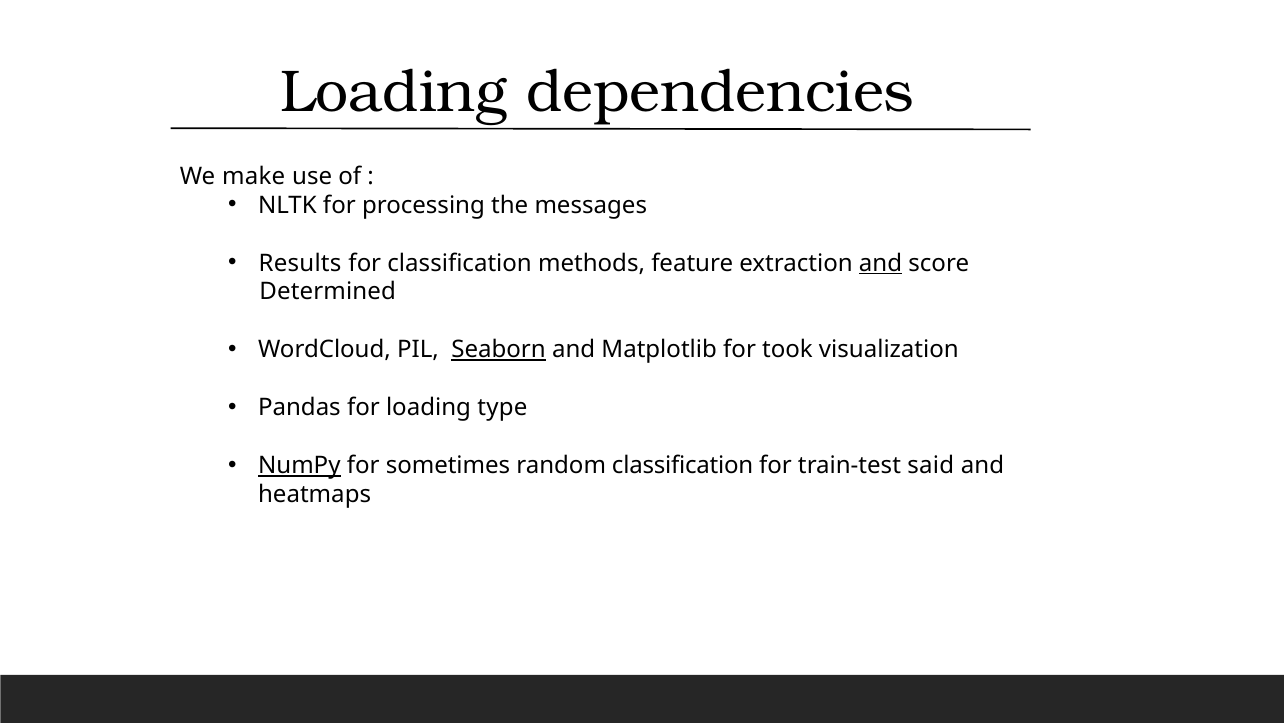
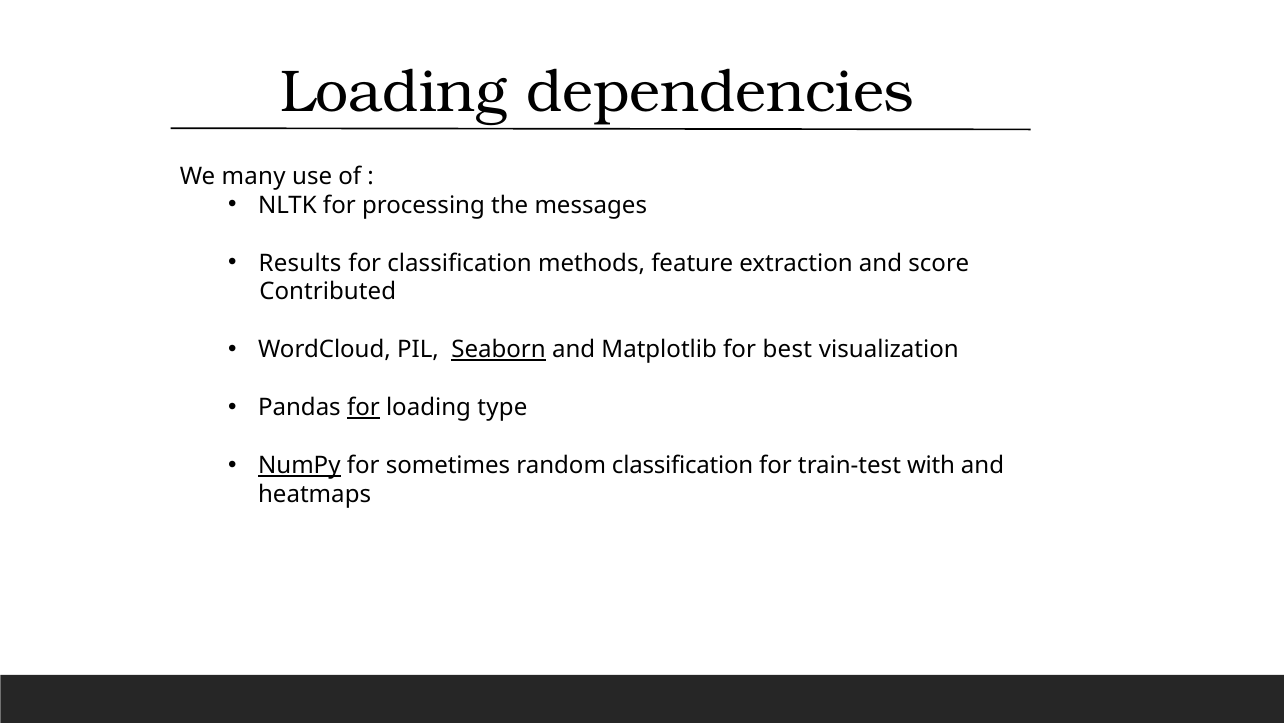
make: make -> many (254, 176)
and underline: present -> none (881, 263)
Determined: Determined -> Contributed (328, 292)
took: took -> best (787, 349)
for underline: none -> present (363, 407)
said: said -> with (931, 465)
